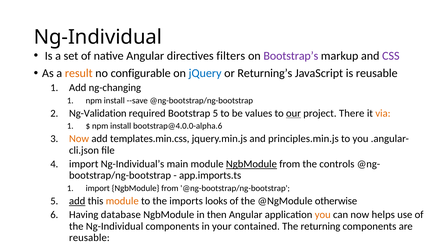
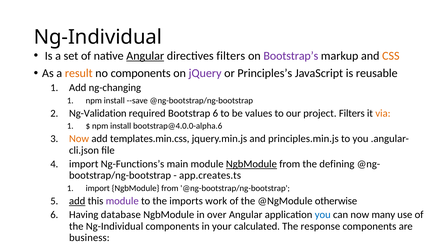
Angular underline: none -> present (145, 56)
CSS colour: purple -> orange (391, 56)
no configurable: configurable -> components (141, 73)
jQuery colour: blue -> purple (205, 73)
Returning’s: Returning’s -> Principles’s (265, 73)
Bootstrap 5: 5 -> 6 (215, 113)
our underline: present -> none (293, 113)
project There: There -> Filters (352, 113)
Ng-Individual’s: Ng-Individual’s -> Ng-Functions’s (133, 164)
controls: controls -> defining (337, 164)
app.imports.ts: app.imports.ts -> app.creates.ts (210, 176)
module colour: orange -> purple (122, 201)
looks: looks -> work (216, 201)
then: then -> over (217, 215)
you colour: orange -> blue (323, 215)
helps: helps -> many (383, 215)
contained: contained -> calculated (257, 226)
returning: returning -> response (320, 226)
reusable: reusable -> business (89, 238)
